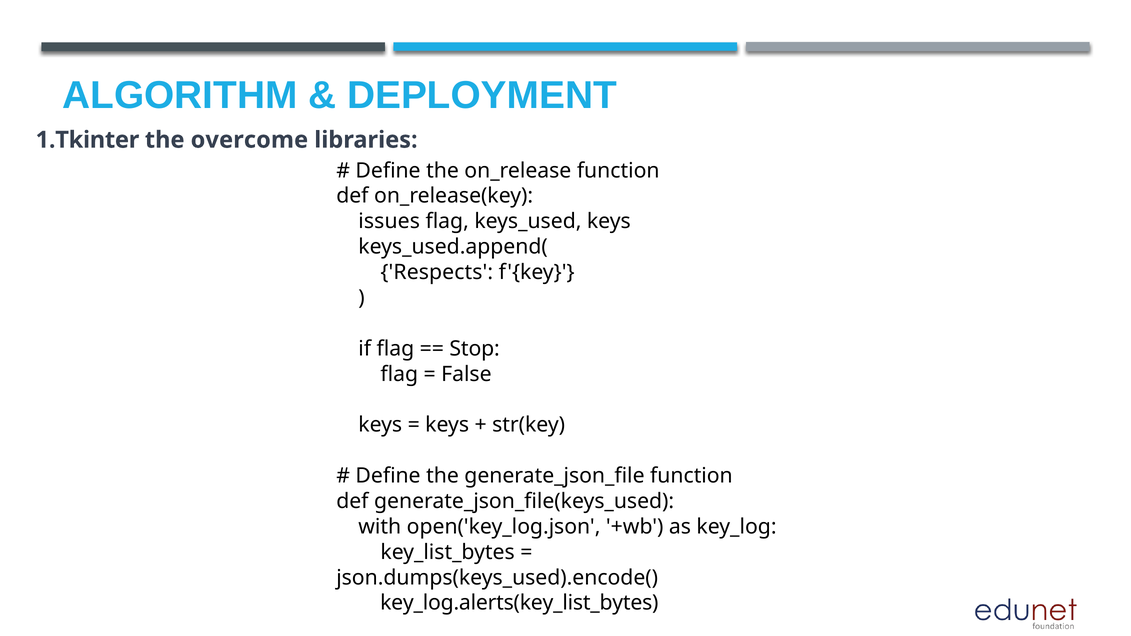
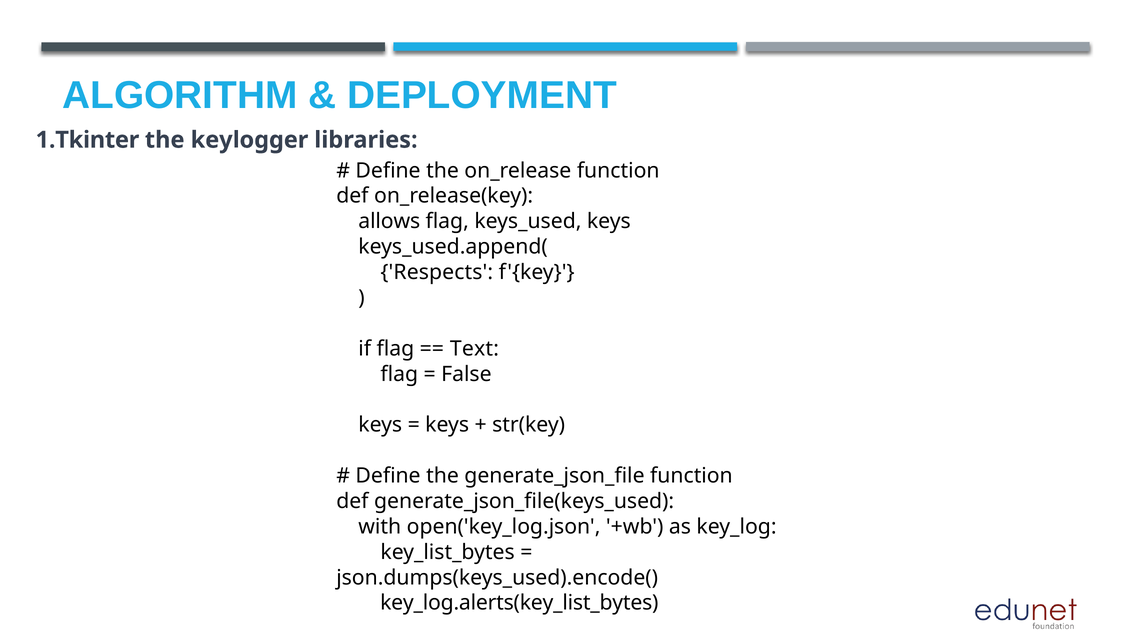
overcome: overcome -> keylogger (249, 140)
issues: issues -> allows (389, 221)
Stop: Stop -> Text (474, 349)
